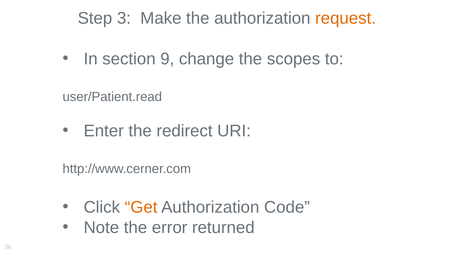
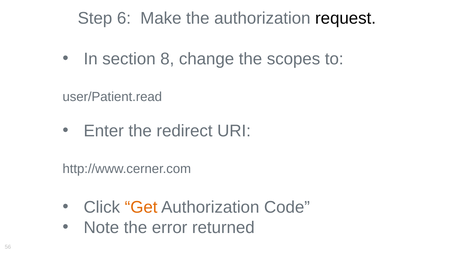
3: 3 -> 6 (124, 18)
request colour: orange -> black (346, 18)
9: 9 -> 8 (167, 59)
